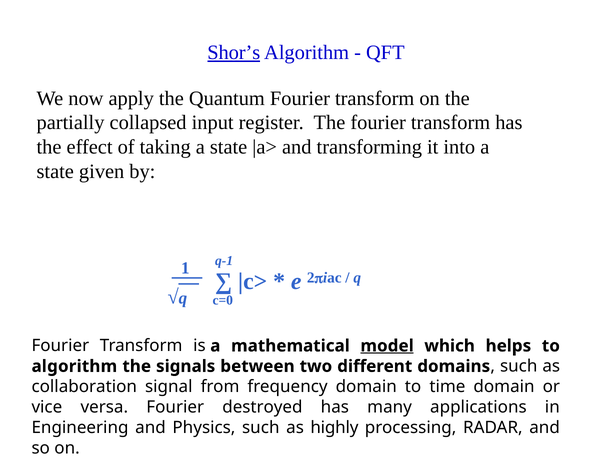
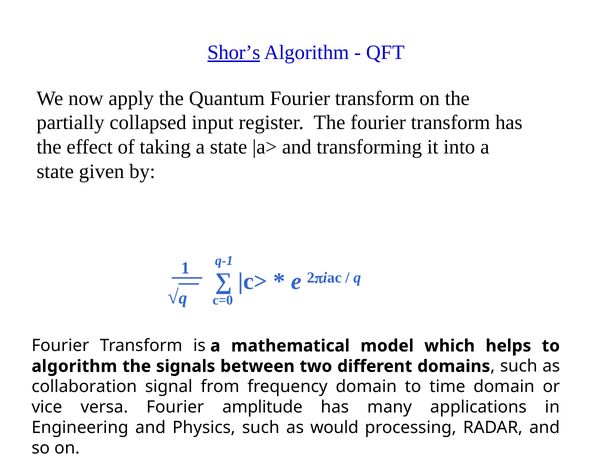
model underline: present -> none (387, 346)
destroyed: destroyed -> amplitude (262, 407)
highly: highly -> would (334, 428)
